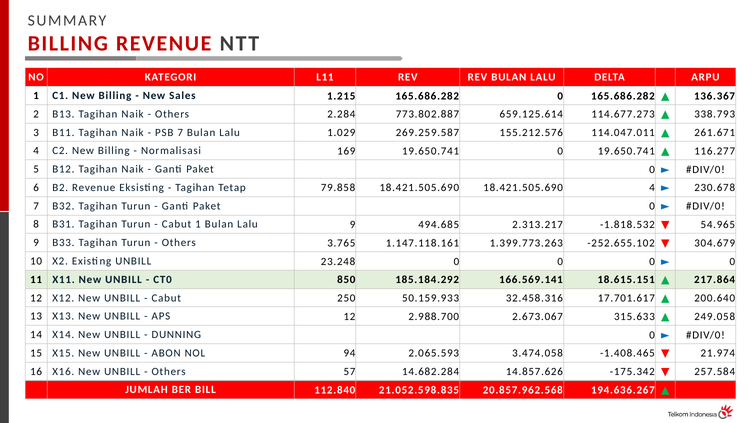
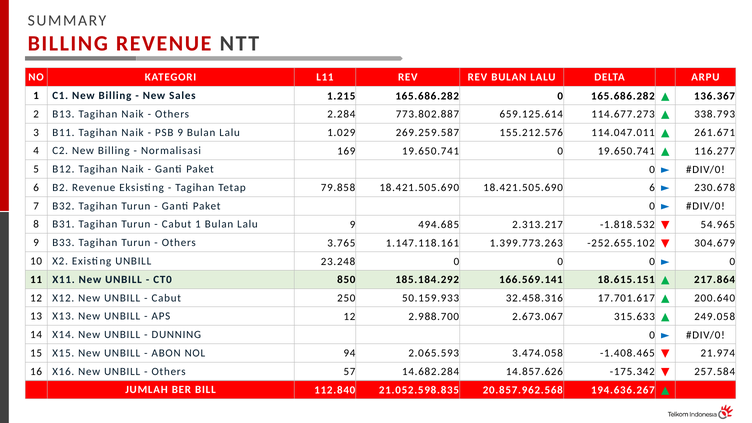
PSB 7: 7 -> 9 (180, 132)
18.421.505.690 4: 4 -> 6 (652, 188)
